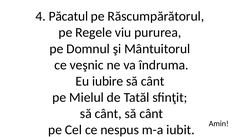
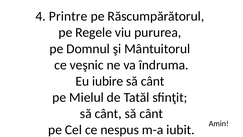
Păcatul: Păcatul -> Printre (68, 16)
